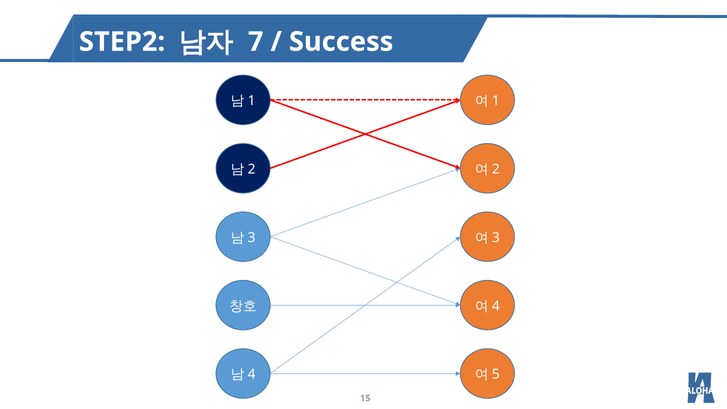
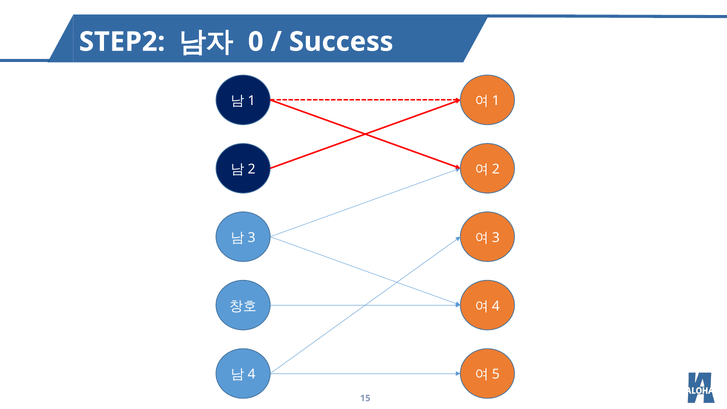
7: 7 -> 0 (256, 42)
